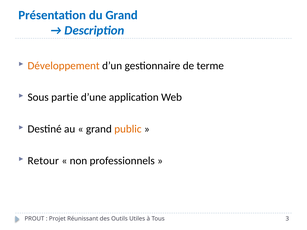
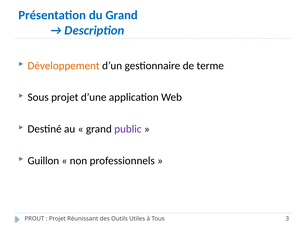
Sous partie: partie -> projet (65, 97)
public colour: orange -> purple (128, 129)
Retour: Retour -> Guillon (43, 161)
